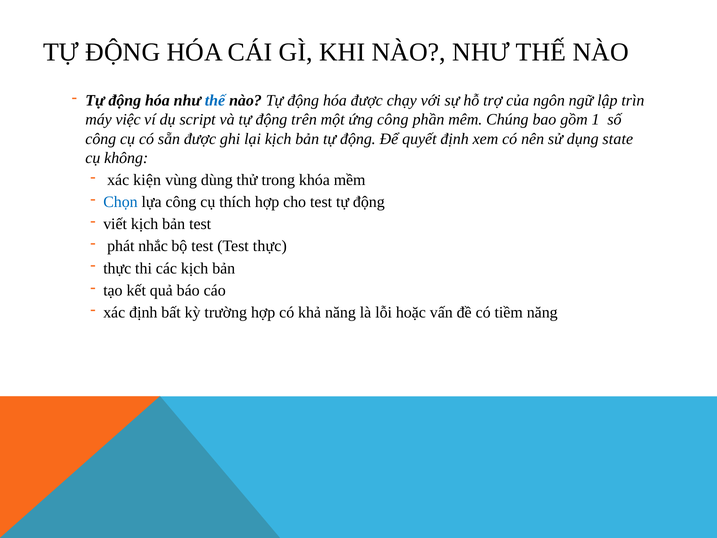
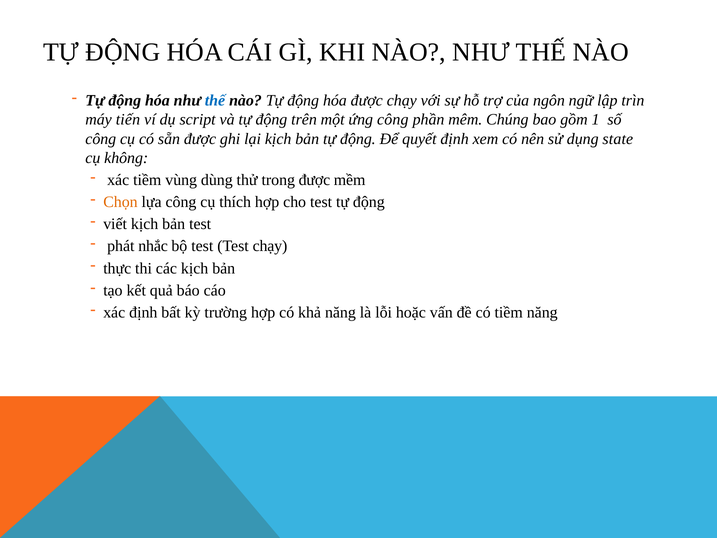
việc: việc -> tiến (128, 120)
xác kiện: kiện -> tiềm (147, 180)
trong khóa: khóa -> được (314, 180)
Chọn colour: blue -> orange (120, 202)
Test thực: thực -> chạy (270, 246)
